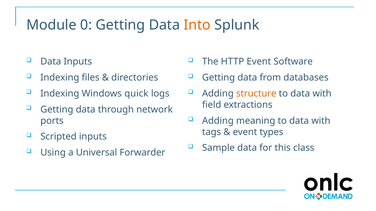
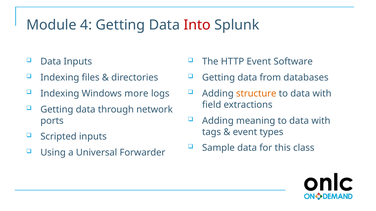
0: 0 -> 4 (86, 25)
Into colour: orange -> red (197, 25)
quick: quick -> more (136, 94)
